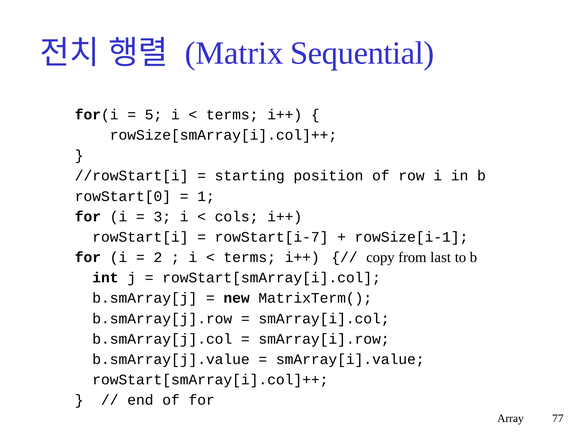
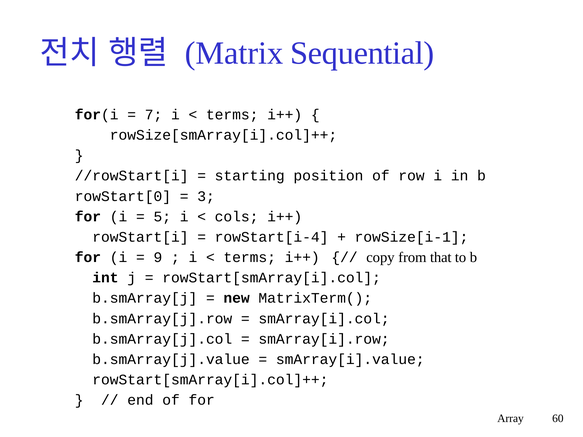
5: 5 -> 7 (154, 115)
1: 1 -> 3 (206, 196)
3: 3 -> 5 (162, 217)
rowStart[i-7: rowStart[i-7 -> rowStart[i-4 (272, 237)
2: 2 -> 9 (158, 258)
last: last -> that (441, 258)
77: 77 -> 60 (558, 419)
